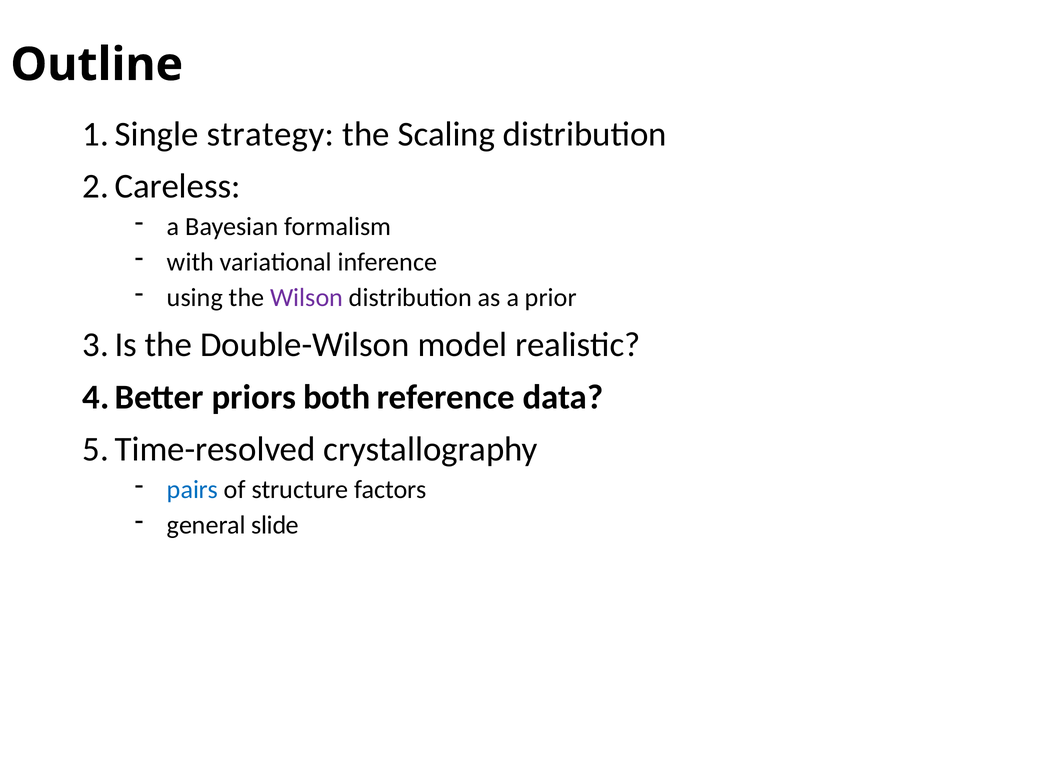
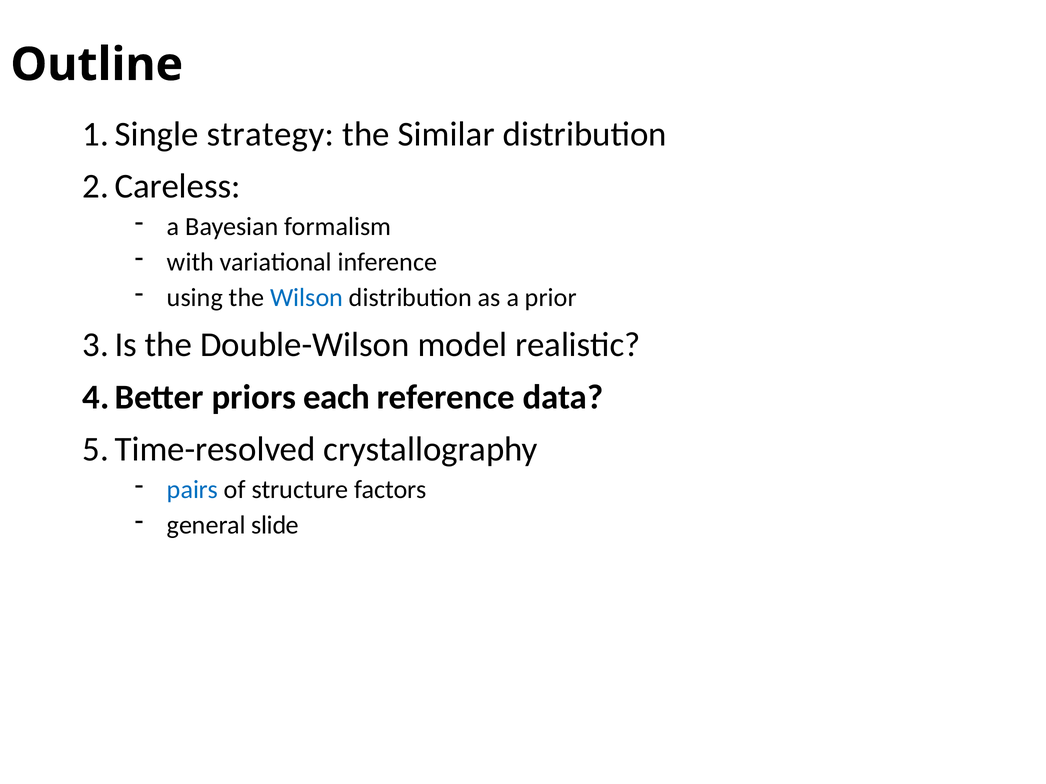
Scaling: Scaling -> Similar (446, 134)
Wilson colour: purple -> blue (307, 298)
both: both -> each (337, 397)
